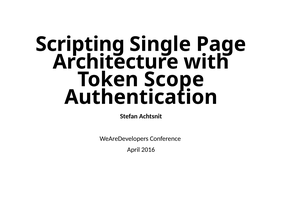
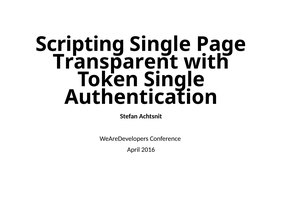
Architecture: Architecture -> Transparent (115, 62)
Token Scope: Scope -> Single (174, 79)
